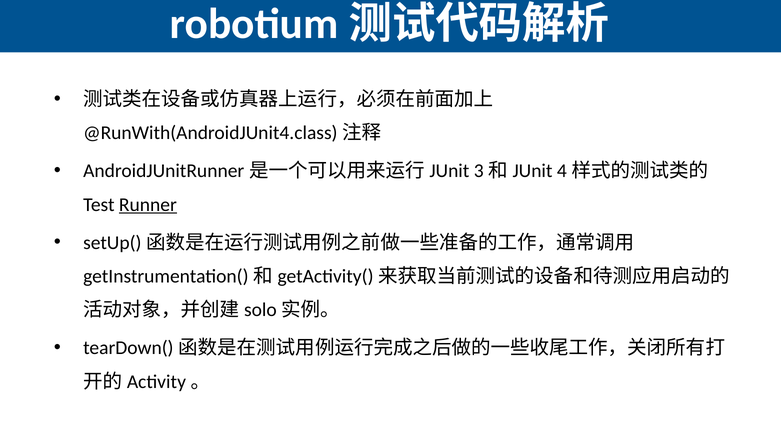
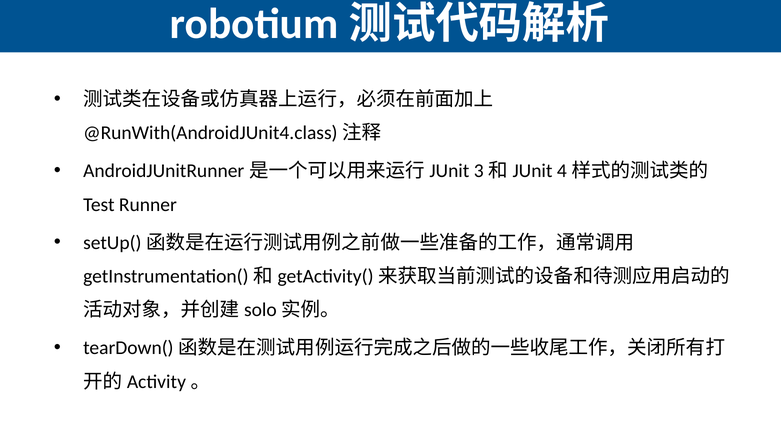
Runner underline: present -> none (148, 205)
